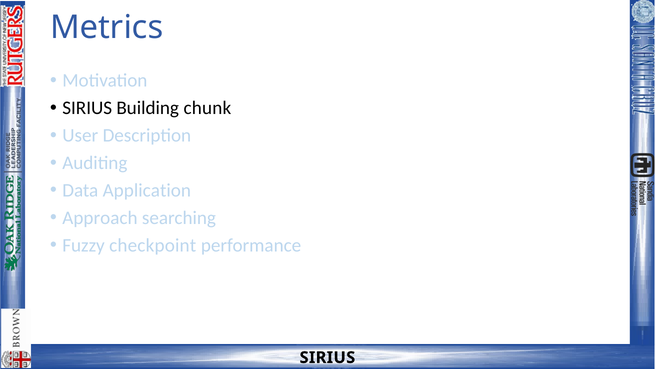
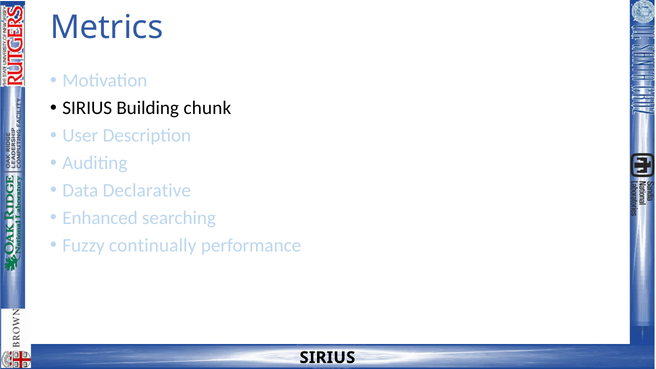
Application: Application -> Declarative (147, 190)
Approach: Approach -> Enhanced (100, 218)
checkpoint: checkpoint -> continually (153, 245)
